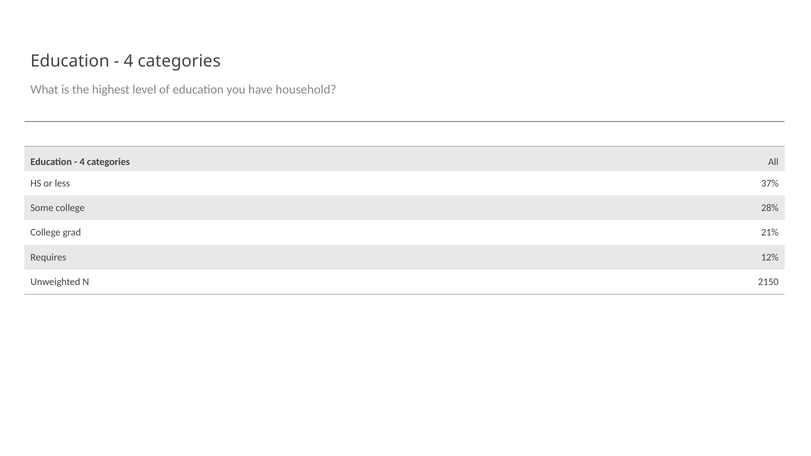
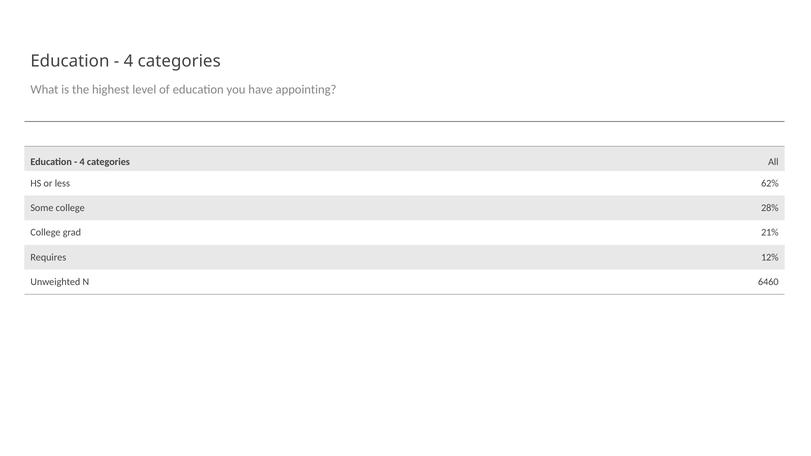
household: household -> appointing (306, 90)
37%: 37% -> 62% (770, 183)
2150: 2150 -> 6460 (768, 282)
